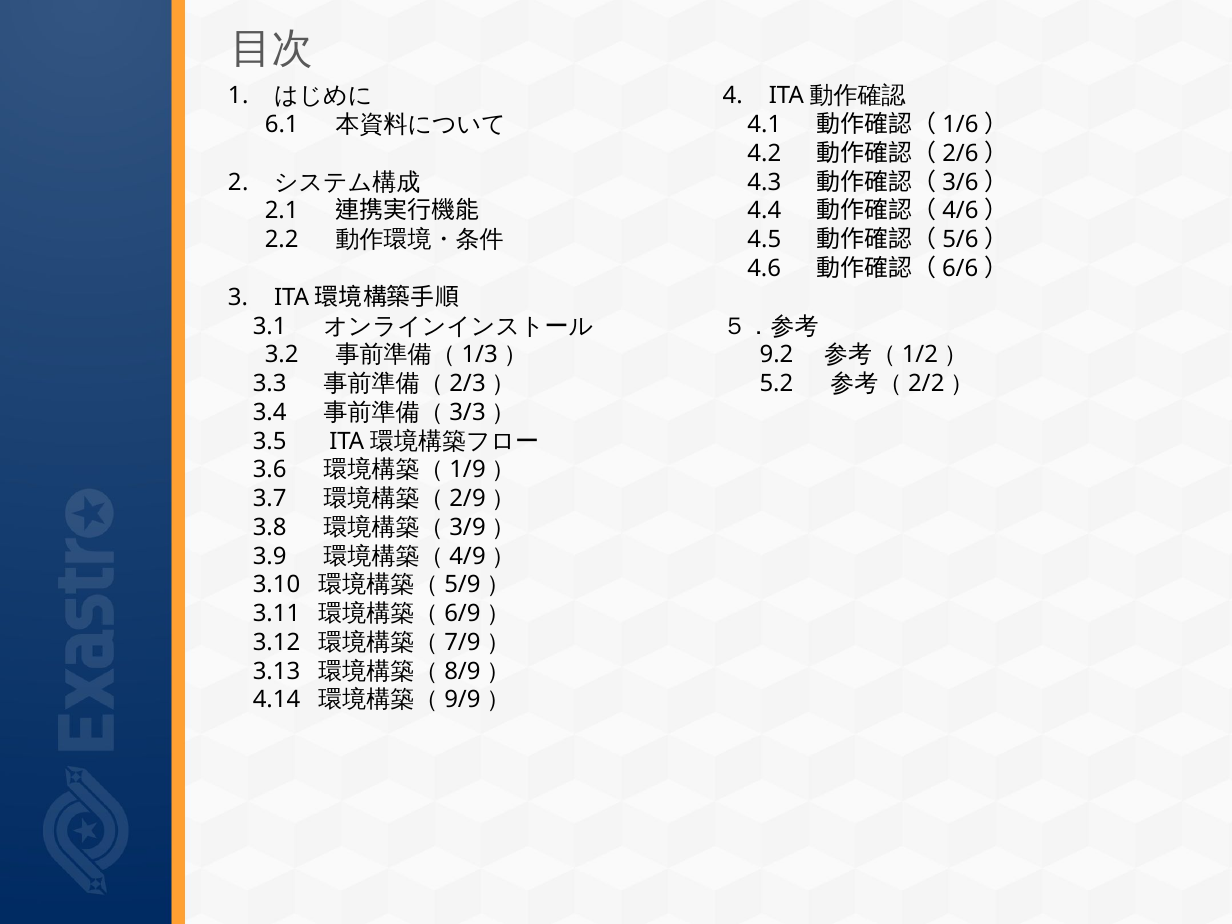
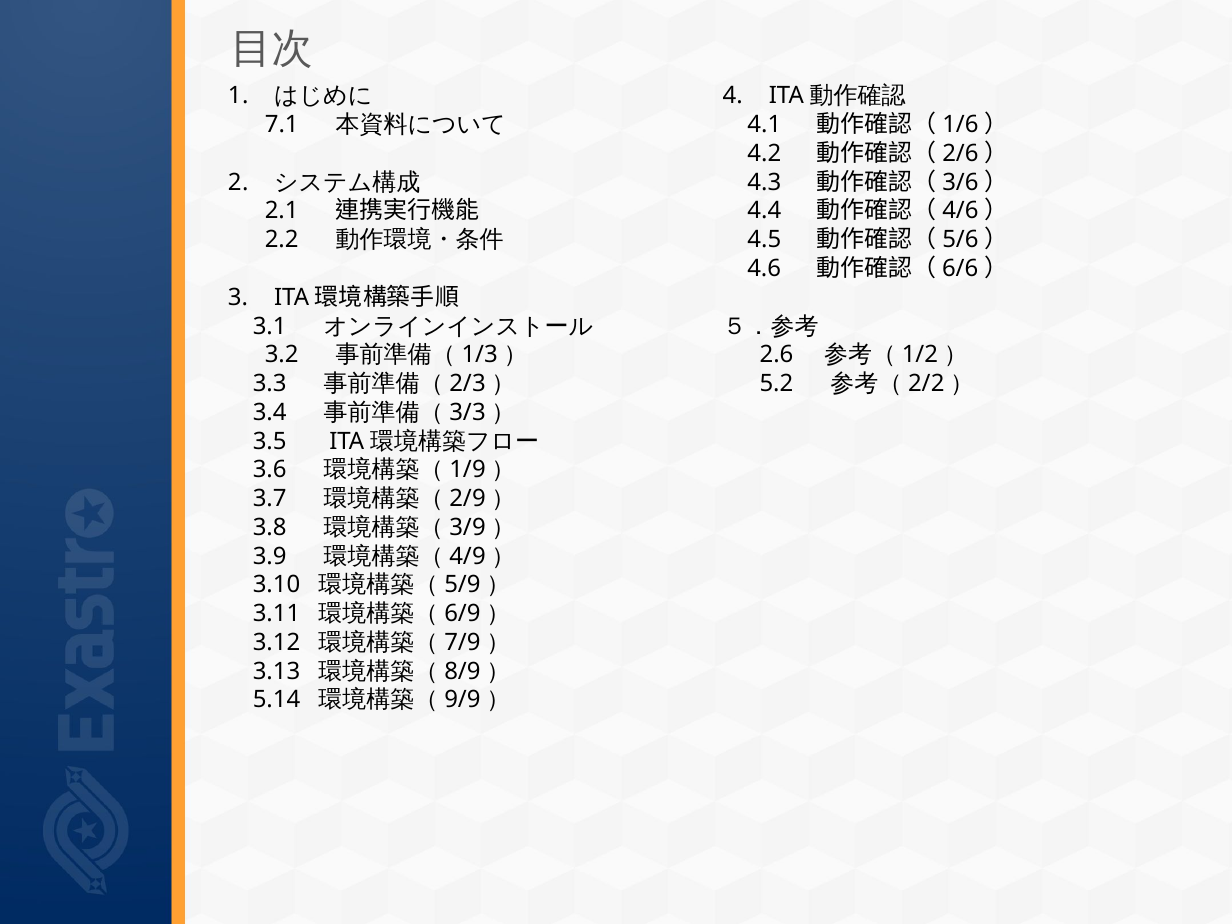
6.1: 6.1 -> 7.1 (282, 125)
9.2: 9.2 -> 2.6 (776, 355)
4.14: 4.14 -> 5.14 (277, 700)
